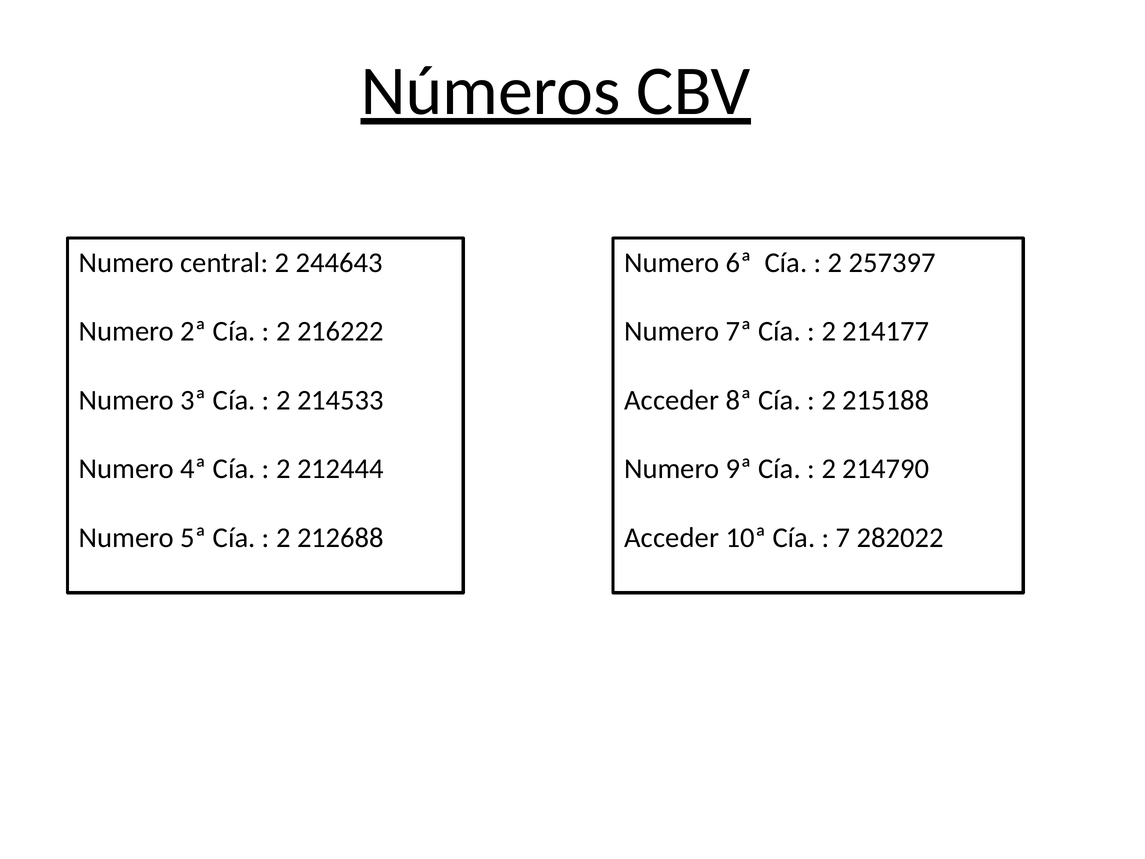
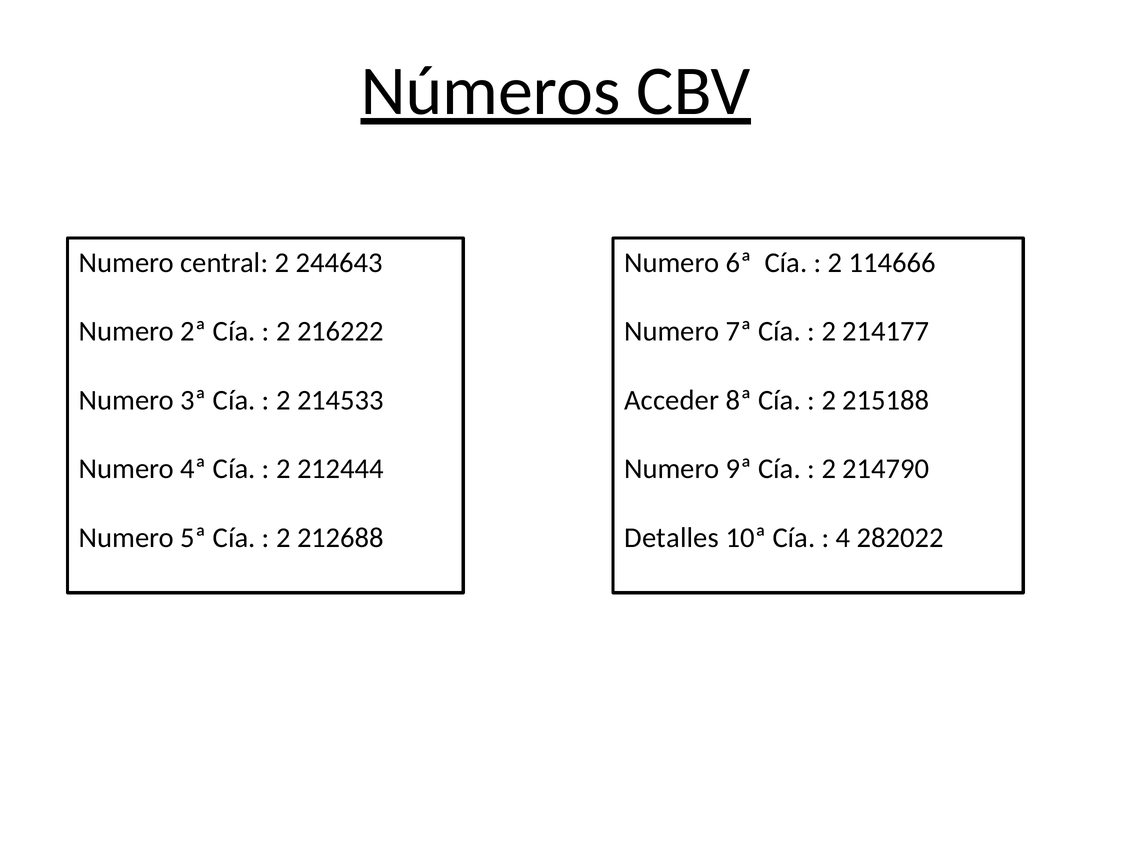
257397: 257397 -> 114666 (892, 263)
Acceder: Acceder -> Detalles (672, 537)
7: 7 -> 4 (843, 537)
